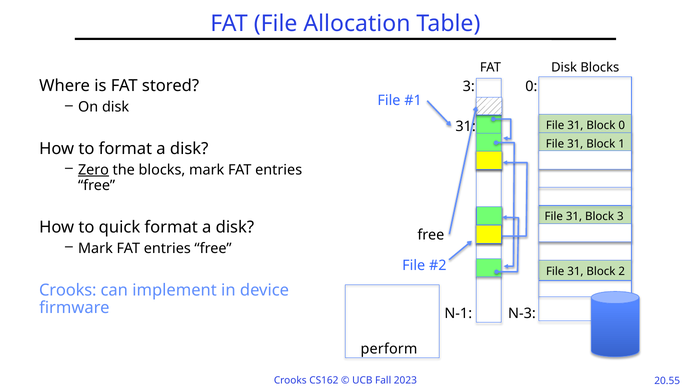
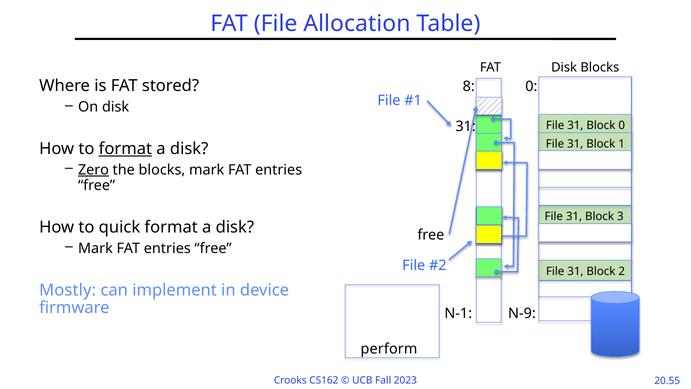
3: 3 -> 8 (469, 86)
format underline: none -> present (125, 149)
Crooks: Crooks -> Mostly (68, 290)
N-3: N-3 -> N-9 (522, 313)
